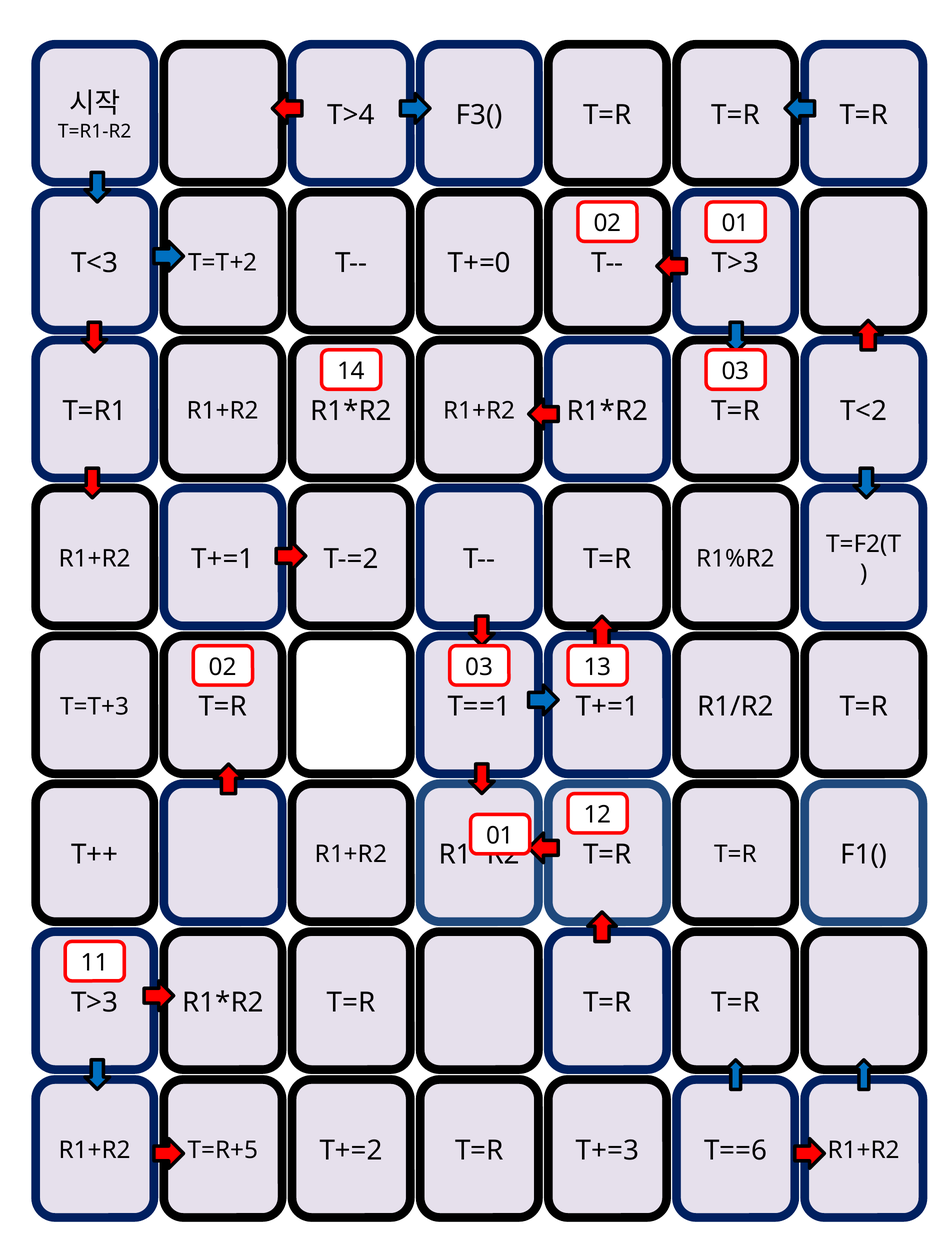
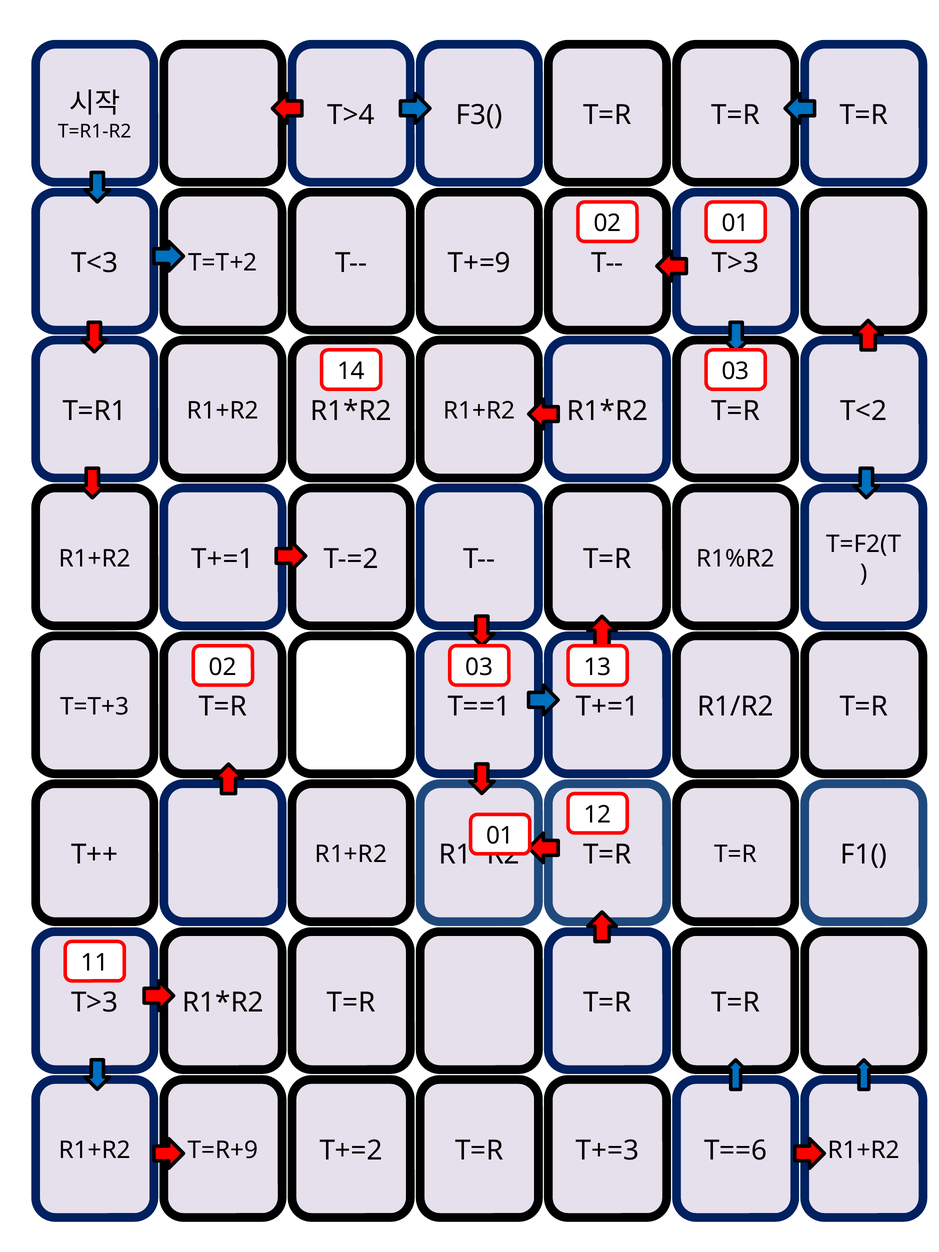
T+=0: T+=0 -> T+=9 (479, 263)
T=R+5: T=R+5 -> T=R+9 (223, 1150)
